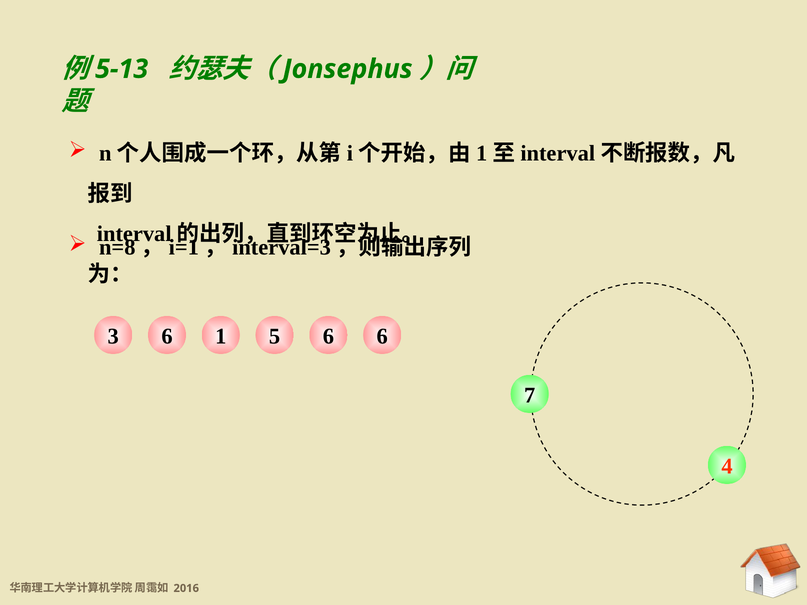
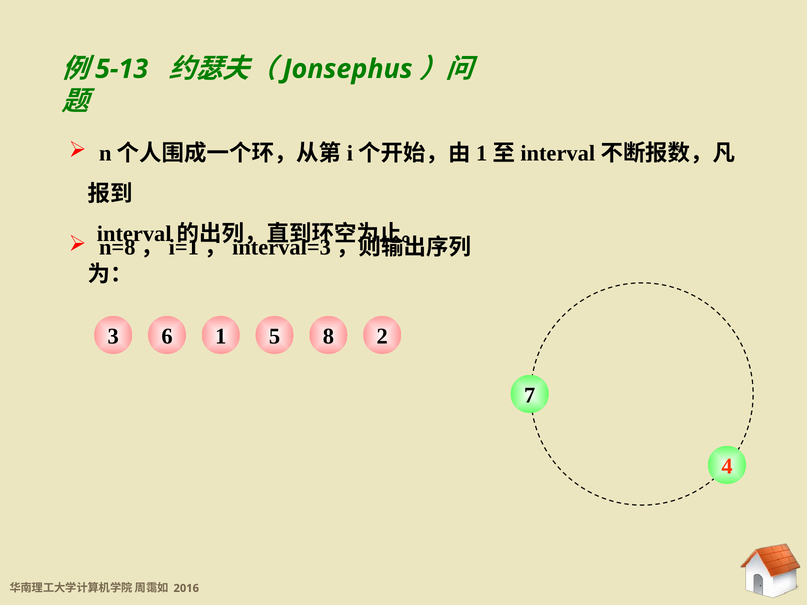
1 6: 6 -> 8 (328, 337)
6 6: 6 -> 2 (382, 337)
